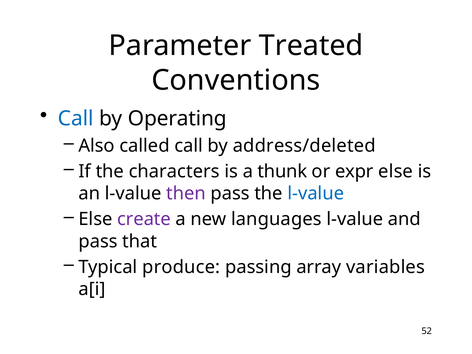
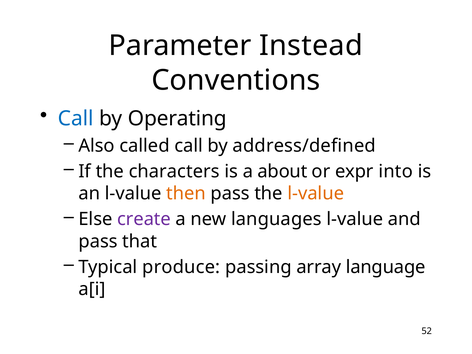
Treated: Treated -> Instead (311, 46)
address/deleted: address/deleted -> address/defined (304, 146)
thunk: thunk -> about (282, 171)
expr else: else -> into (396, 171)
then colour: purple -> orange (186, 194)
l-value colour: blue -> orange (316, 194)
variables: variables -> language (386, 267)
